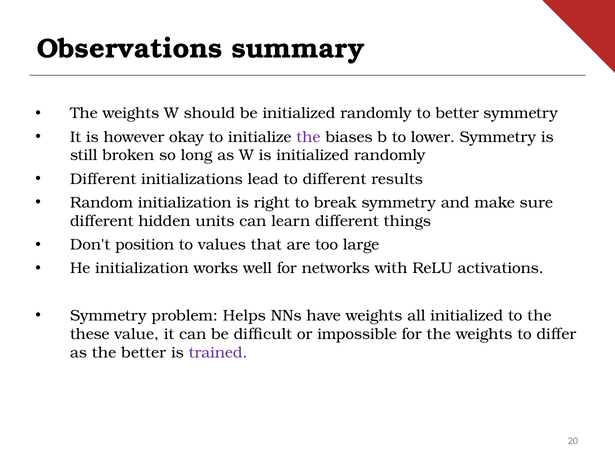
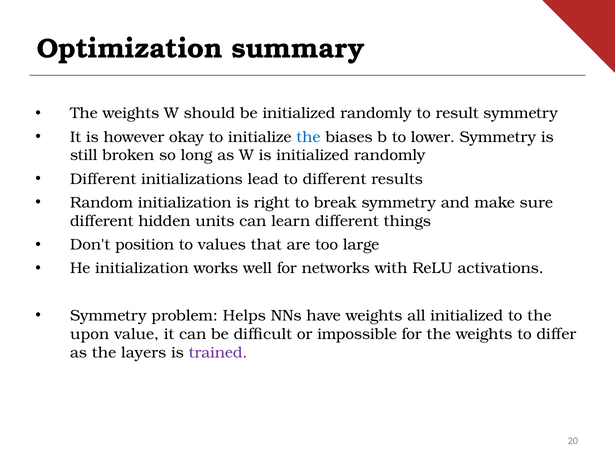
Observations: Observations -> Optimization (130, 49)
to better: better -> result (457, 113)
the colour: purple -> blue (308, 137)
these: these -> upon (90, 334)
the better: better -> layers (144, 352)
